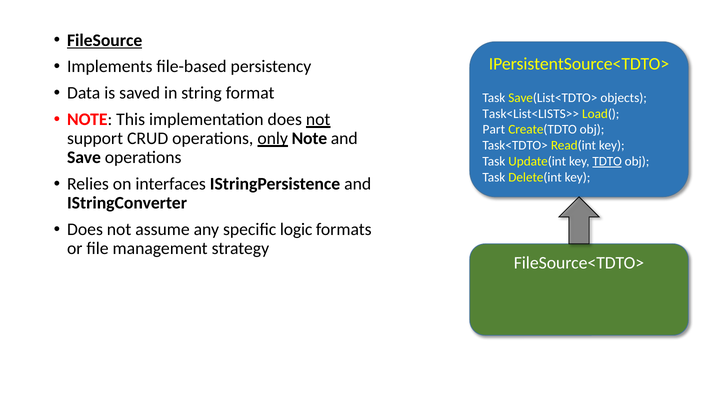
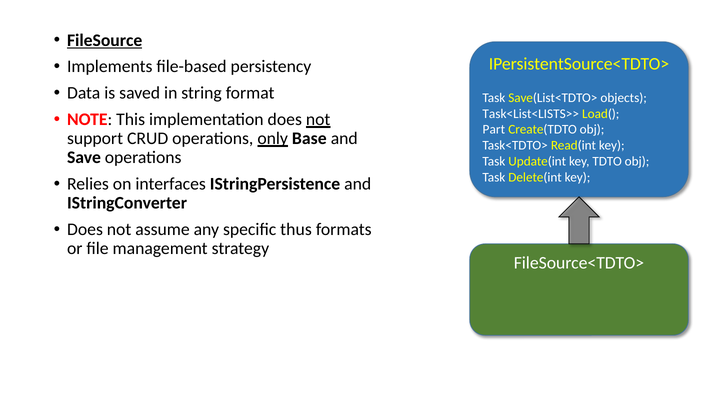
only Note: Note -> Base (309, 139)
TDTO underline: present -> none (607, 161)
logic: logic -> thus (296, 229)
